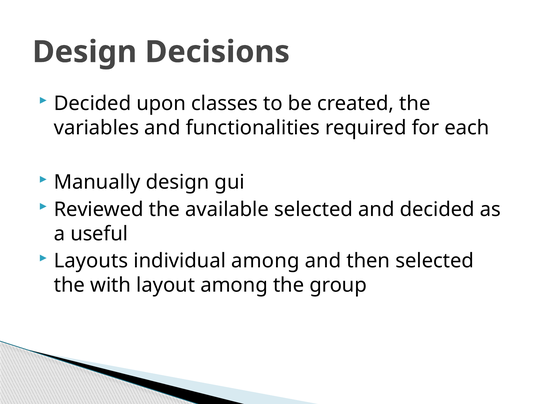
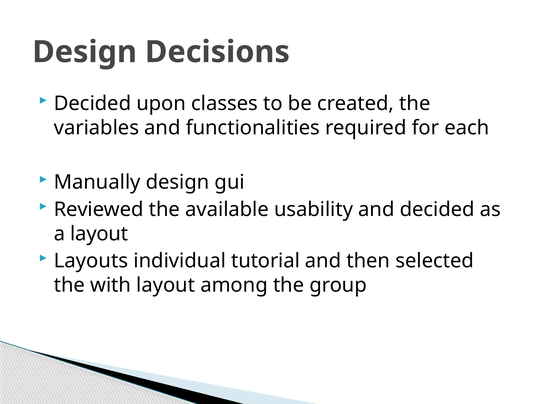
available selected: selected -> usability (314, 210)
a useful: useful -> layout (99, 234)
individual among: among -> tutorial (266, 261)
